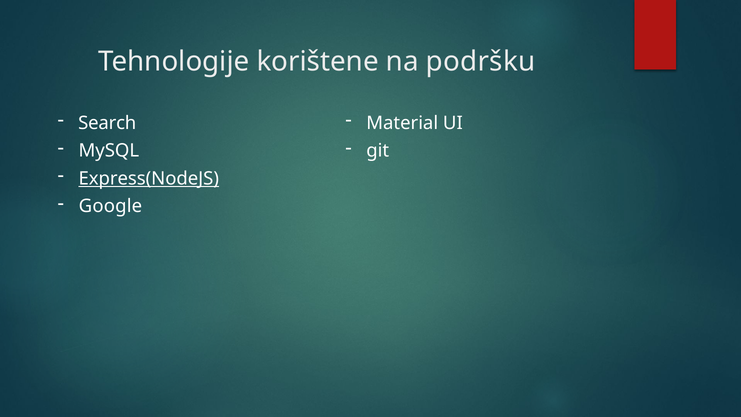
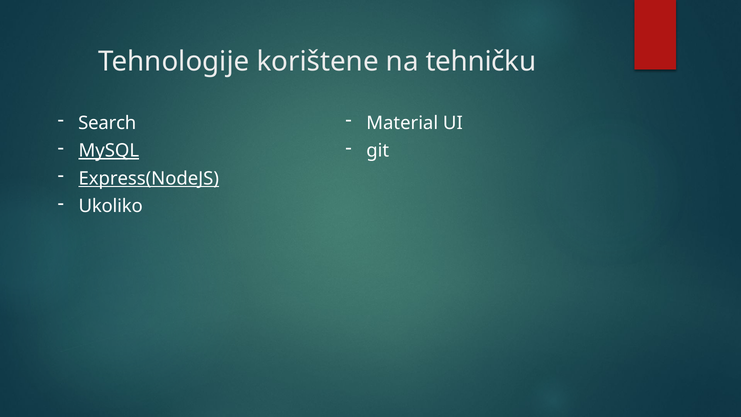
podršku: podršku -> tehničku (481, 62)
MySQL underline: none -> present (109, 151)
Google: Google -> Ukoliko (111, 206)
